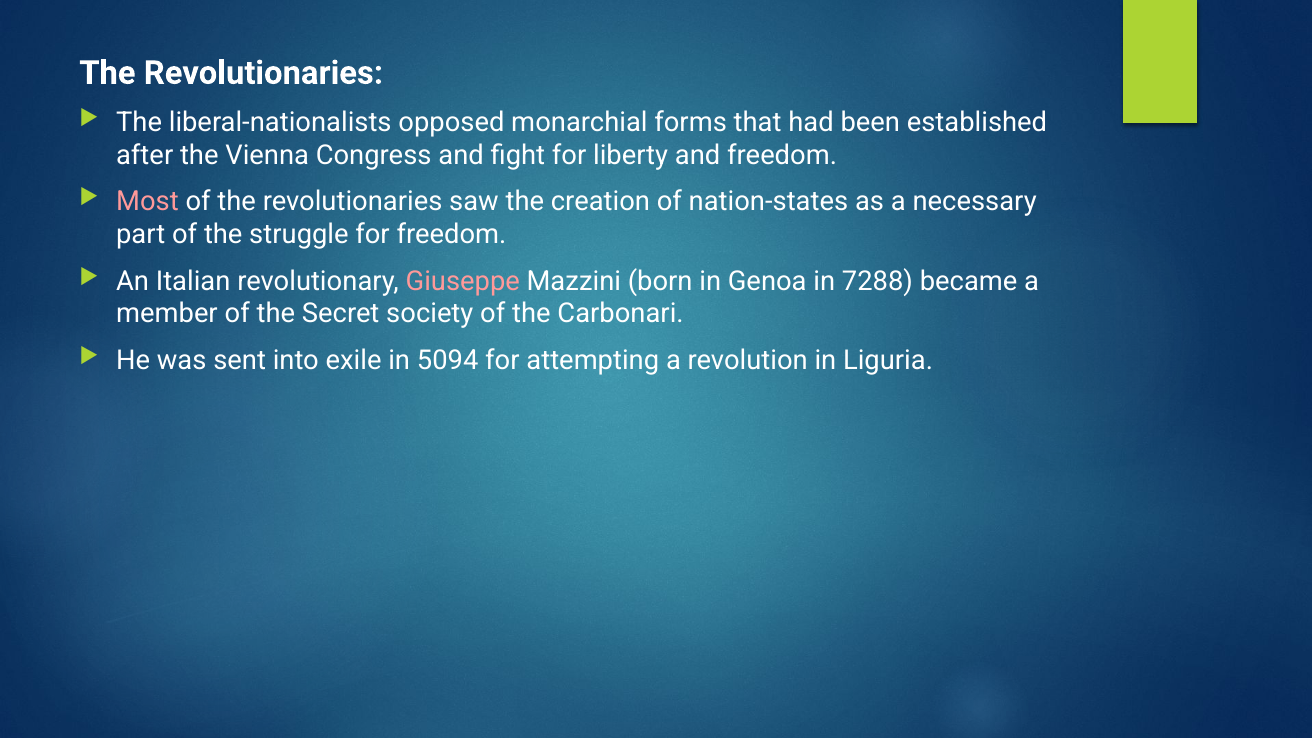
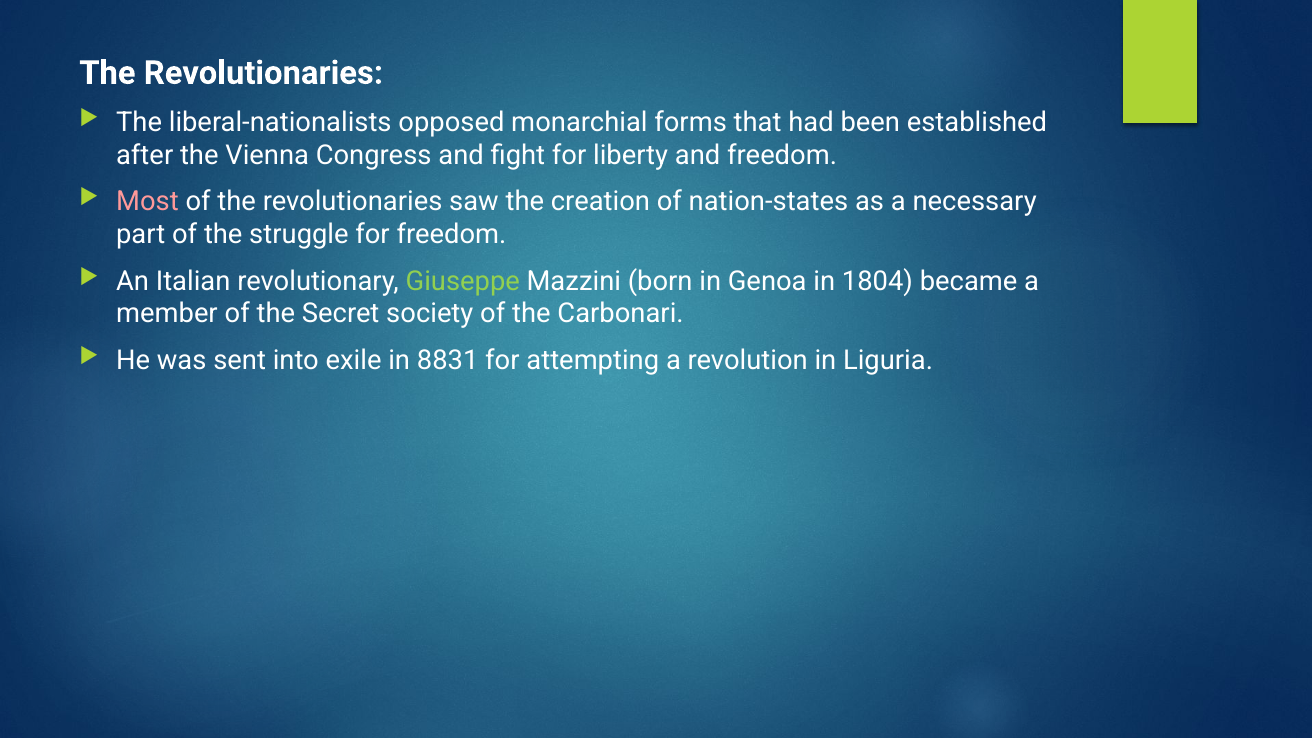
Giuseppe colour: pink -> light green (463, 281)
7288: 7288 -> 1804 (877, 281)
5094: 5094 -> 8831 (448, 360)
